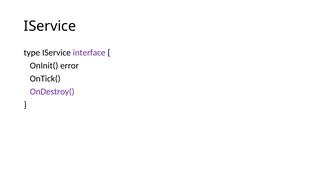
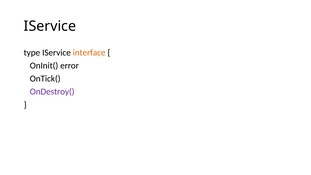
interface colour: purple -> orange (89, 53)
